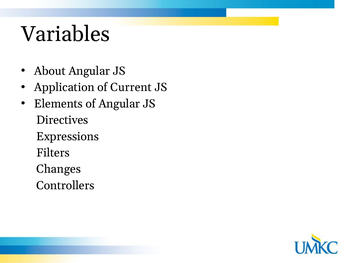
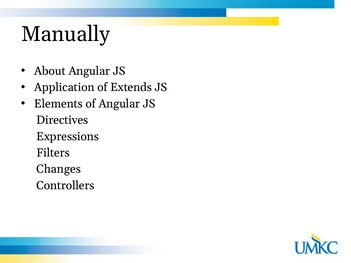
Variables: Variables -> Manually (66, 34)
Current: Current -> Extends (131, 87)
